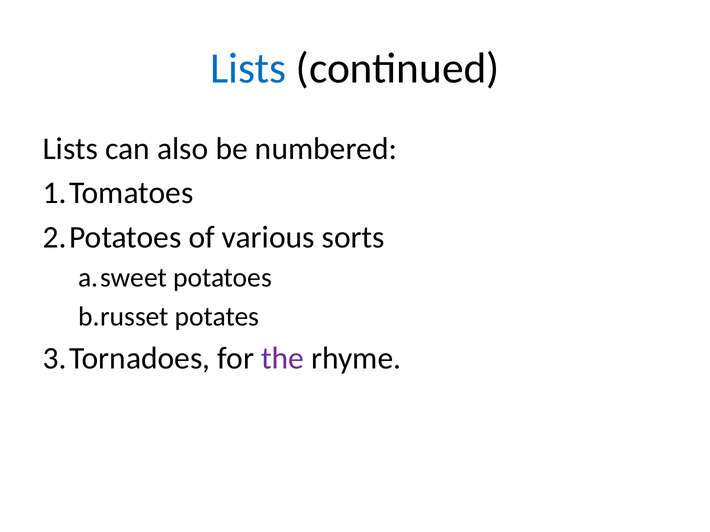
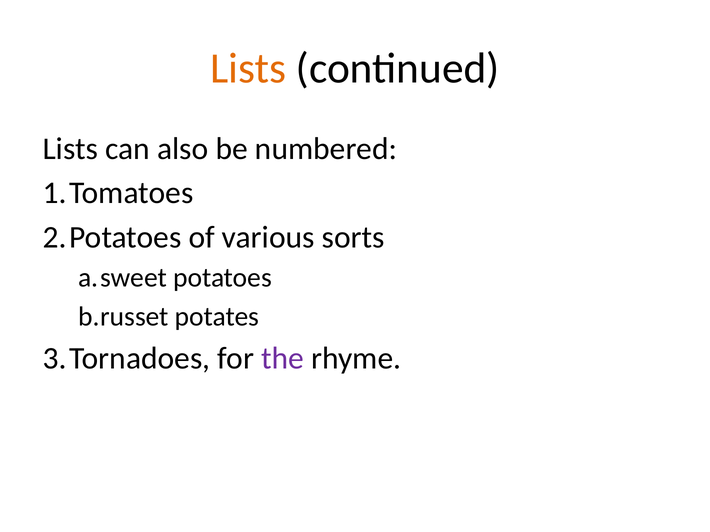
Lists colour: blue -> orange (248, 69)
